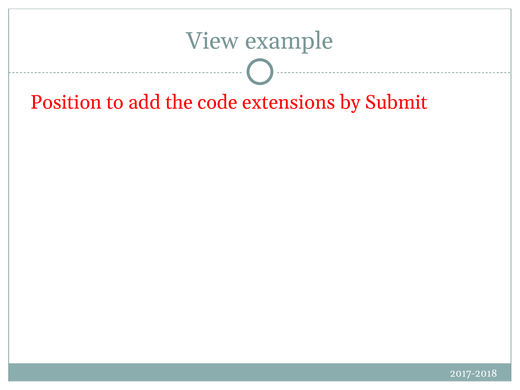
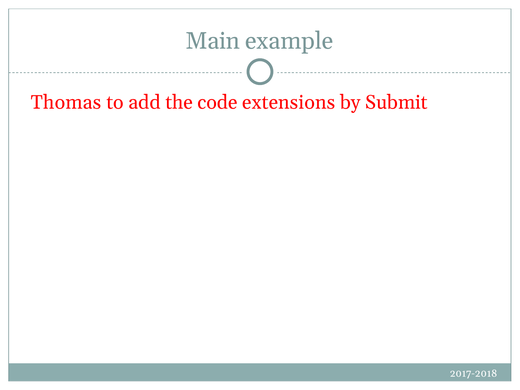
View: View -> Main (213, 41)
Position: Position -> Thomas (66, 103)
